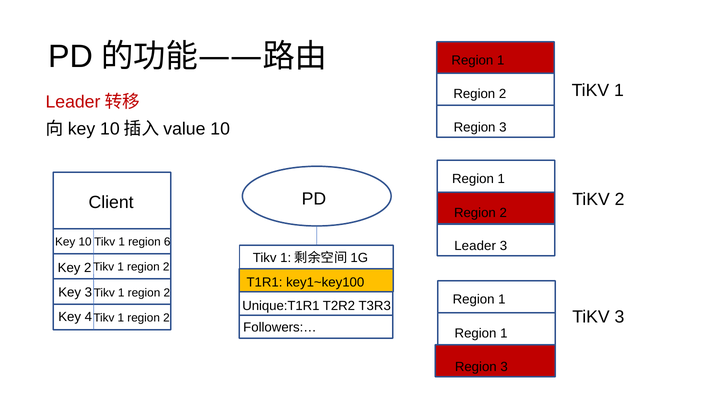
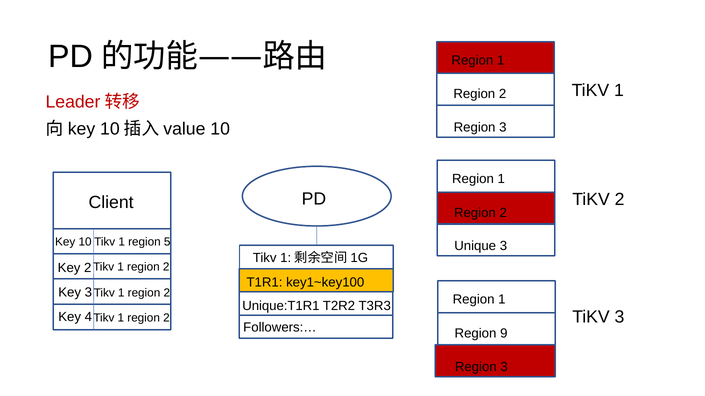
6: 6 -> 5 (167, 242)
Leader: Leader -> Unique (475, 246)
1: 1 -> 9 (504, 334)
